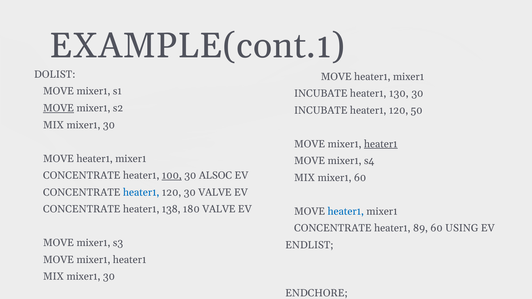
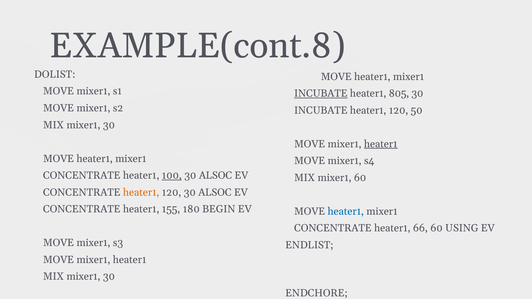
EXAMPLE(cont.1: EXAMPLE(cont.1 -> EXAMPLE(cont.8 (197, 46)
INCUBATE underline: none -> present (321, 94)
130: 130 -> 805 (399, 94)
MOVE underline: present -> none (58, 108)
heater1 colour: blue -> orange (141, 192)
120 30 VALVE: VALVE -> ALSOC (215, 192)
138: 138 -> 155 (171, 209)
180 VALVE: VALVE -> BEGIN (219, 209)
89: 89 -> 66 (420, 228)
